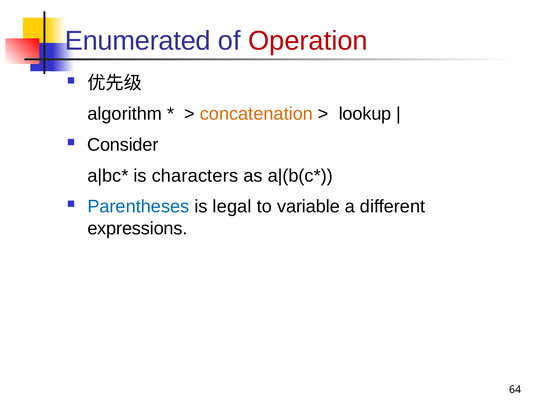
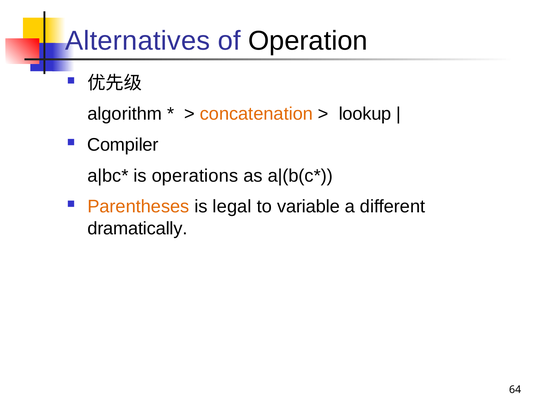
Enumerated: Enumerated -> Alternatives (138, 41)
Operation colour: red -> black (308, 41)
Consider: Consider -> Compiler (123, 145)
characters: characters -> operations (195, 176)
Parentheses colour: blue -> orange (138, 207)
expressions: expressions -> dramatically (137, 228)
